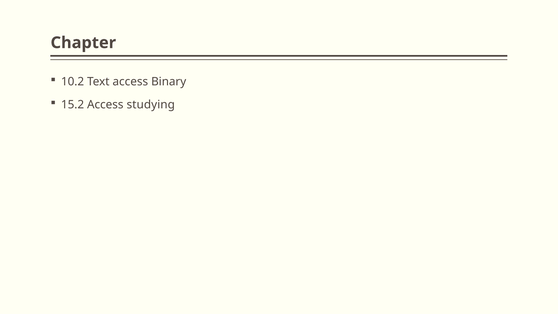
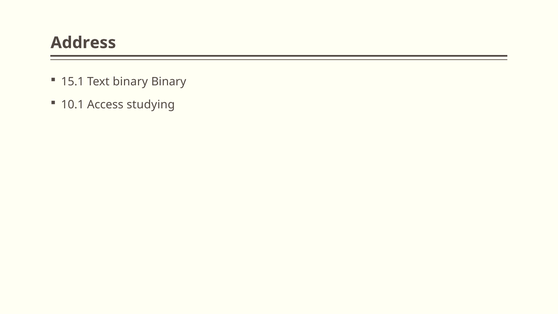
Chapter: Chapter -> Address (83, 43)
10.2: 10.2 -> 15.1 (73, 82)
Text access: access -> binary (130, 82)
15.2: 15.2 -> 10.1 (73, 105)
